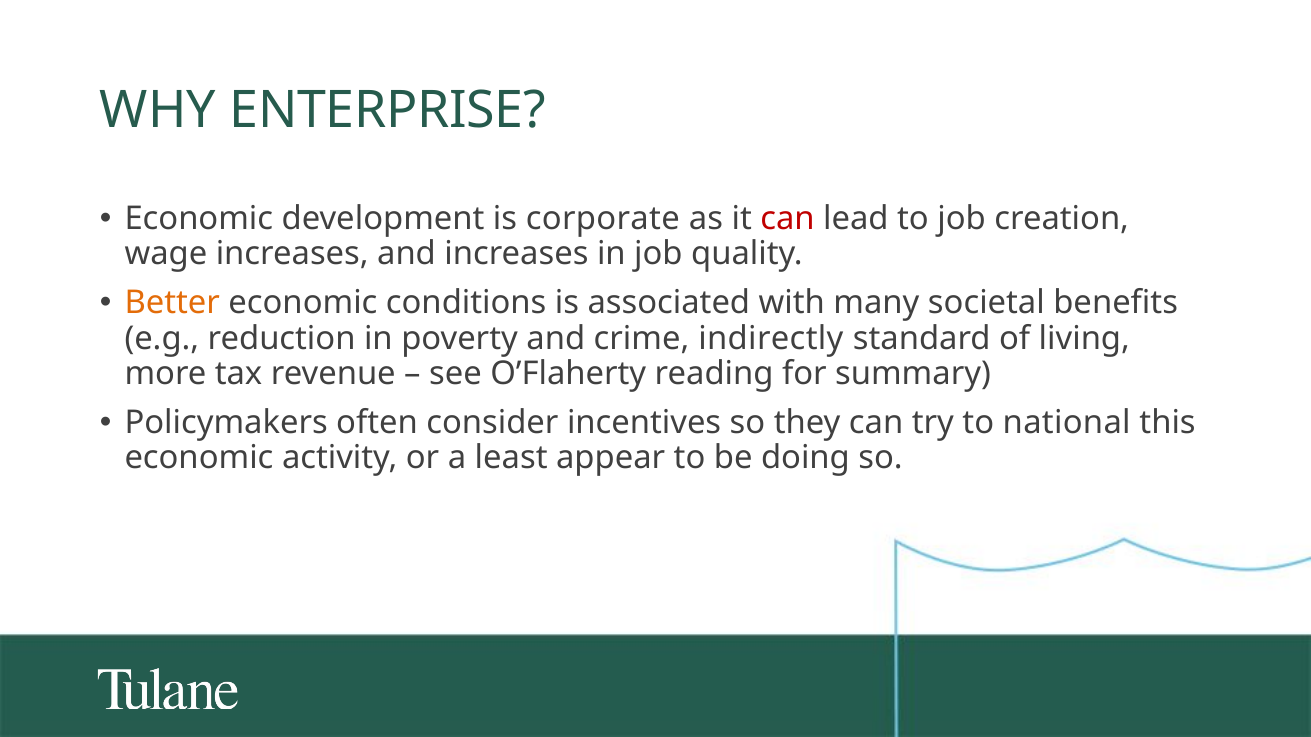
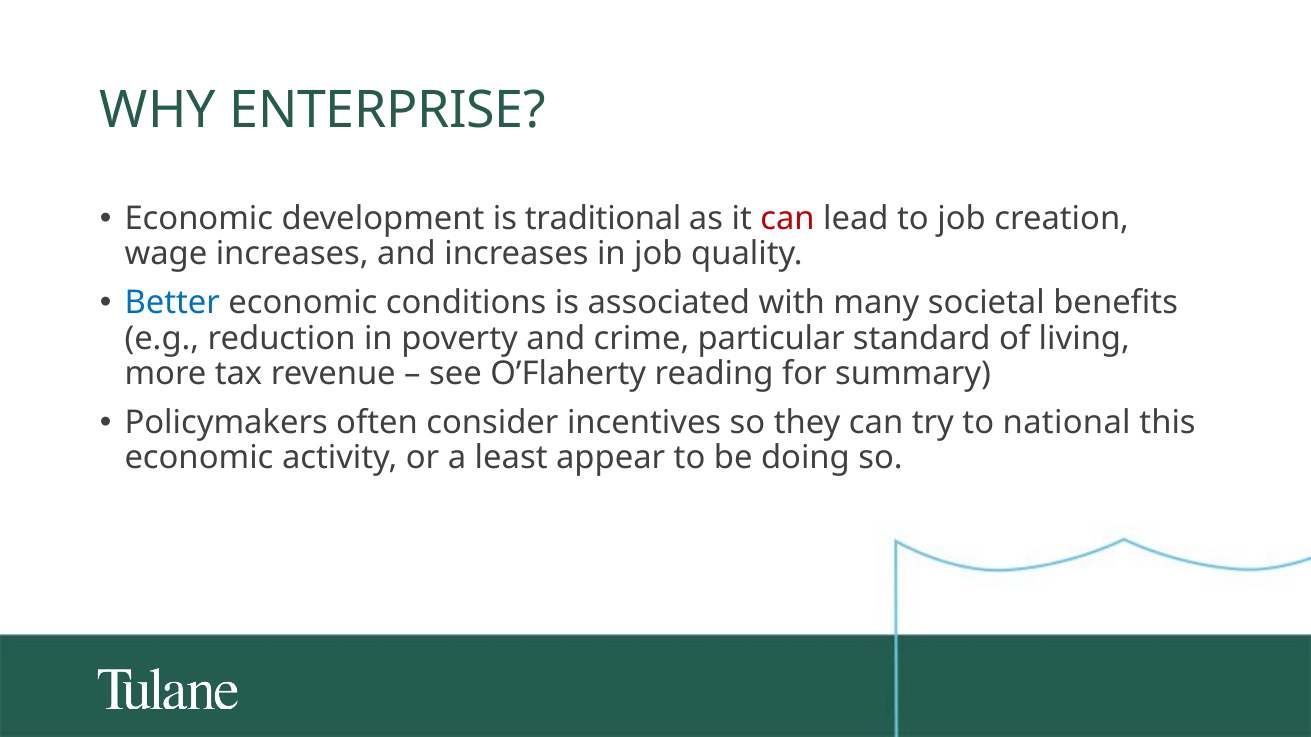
corporate: corporate -> traditional (603, 219)
Better colour: orange -> blue (172, 303)
indirectly: indirectly -> particular (771, 339)
